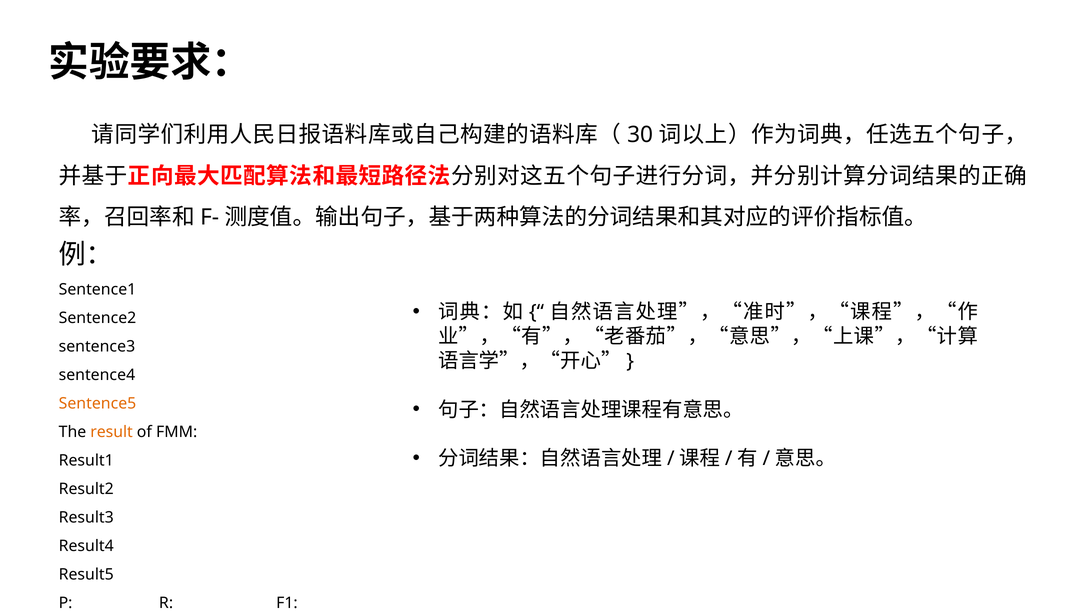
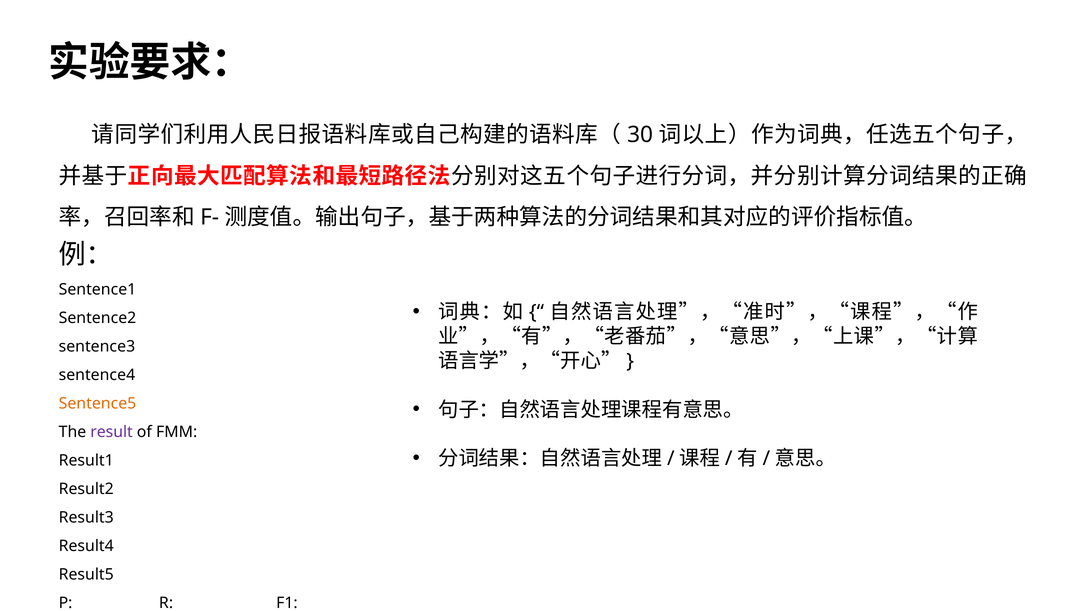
result colour: orange -> purple (112, 432)
